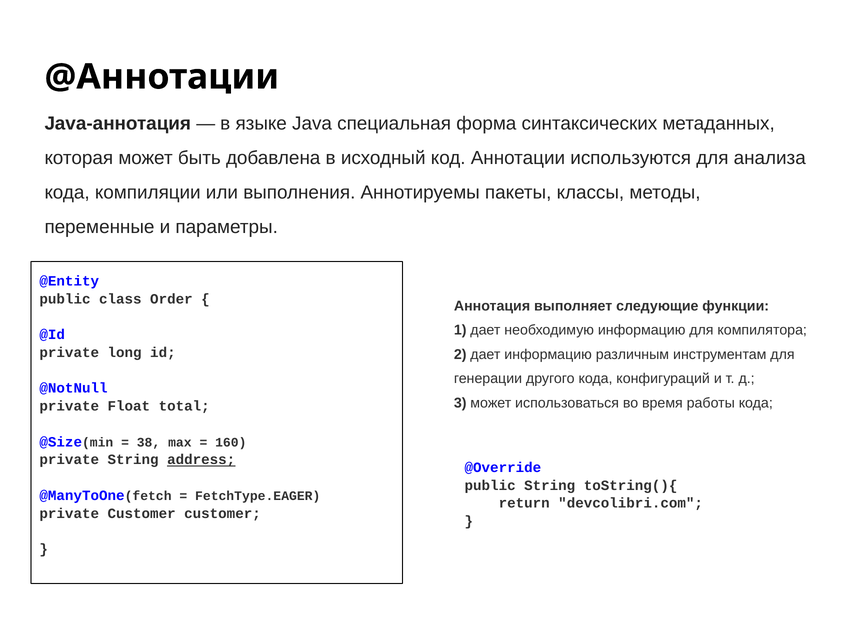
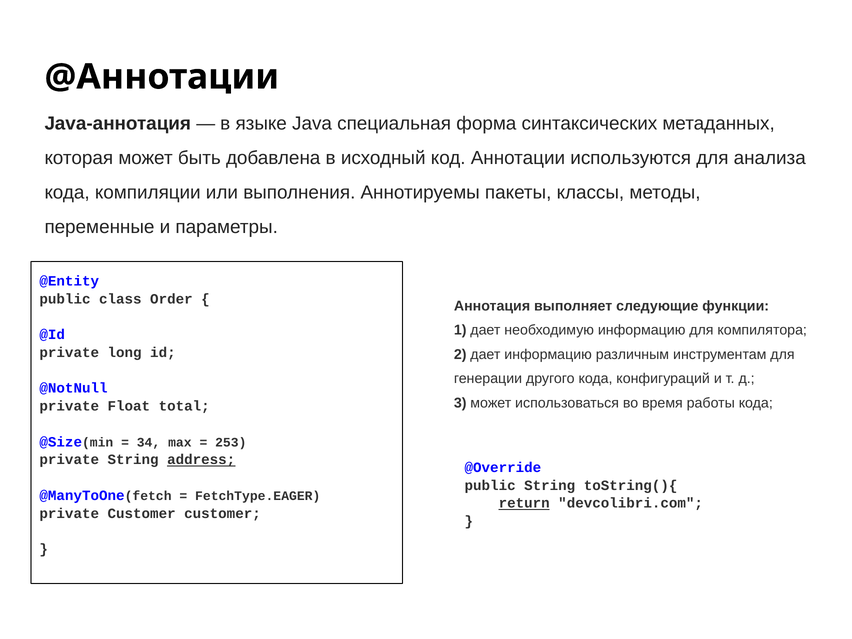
38: 38 -> 34 (149, 442)
160: 160 -> 253 (231, 442)
return underline: none -> present (524, 503)
